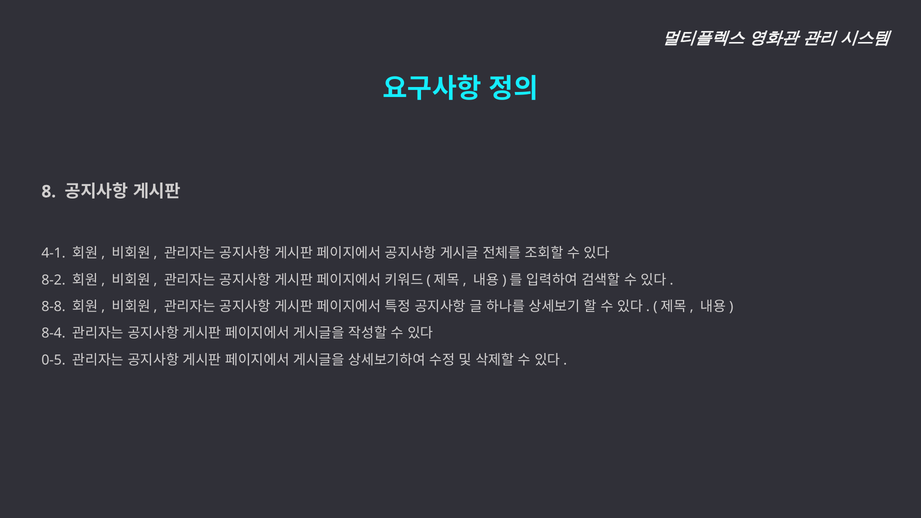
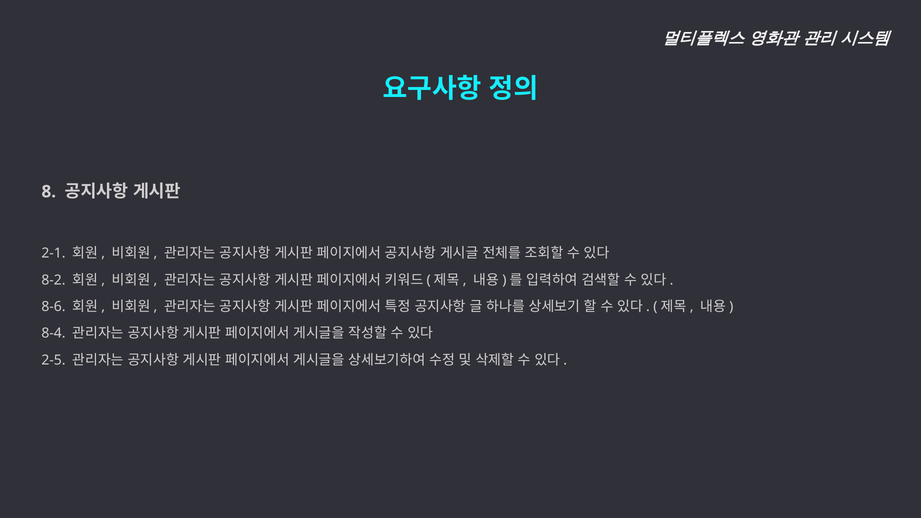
4-1: 4-1 -> 2-1 (53, 253)
8-8: 8-8 -> 8-6 (53, 307)
0-5: 0-5 -> 2-5 (53, 360)
